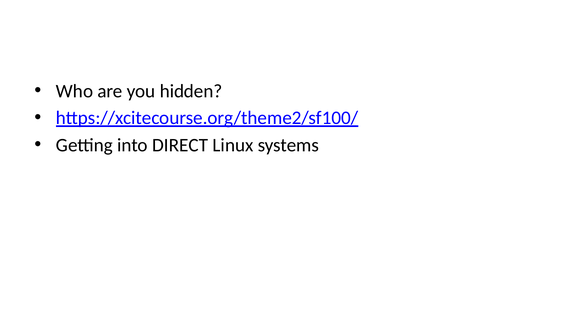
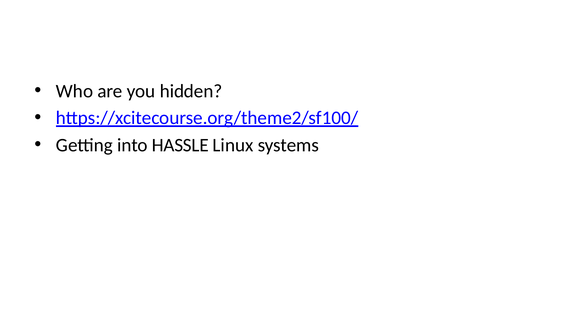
DIRECT: DIRECT -> HASSLE (180, 145)
